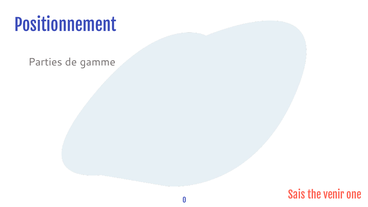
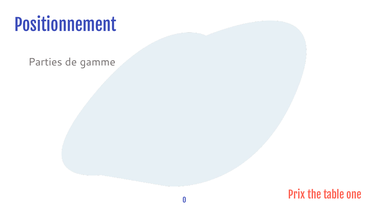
Sais: Sais -> Prix (297, 195)
venir: venir -> table (334, 195)
